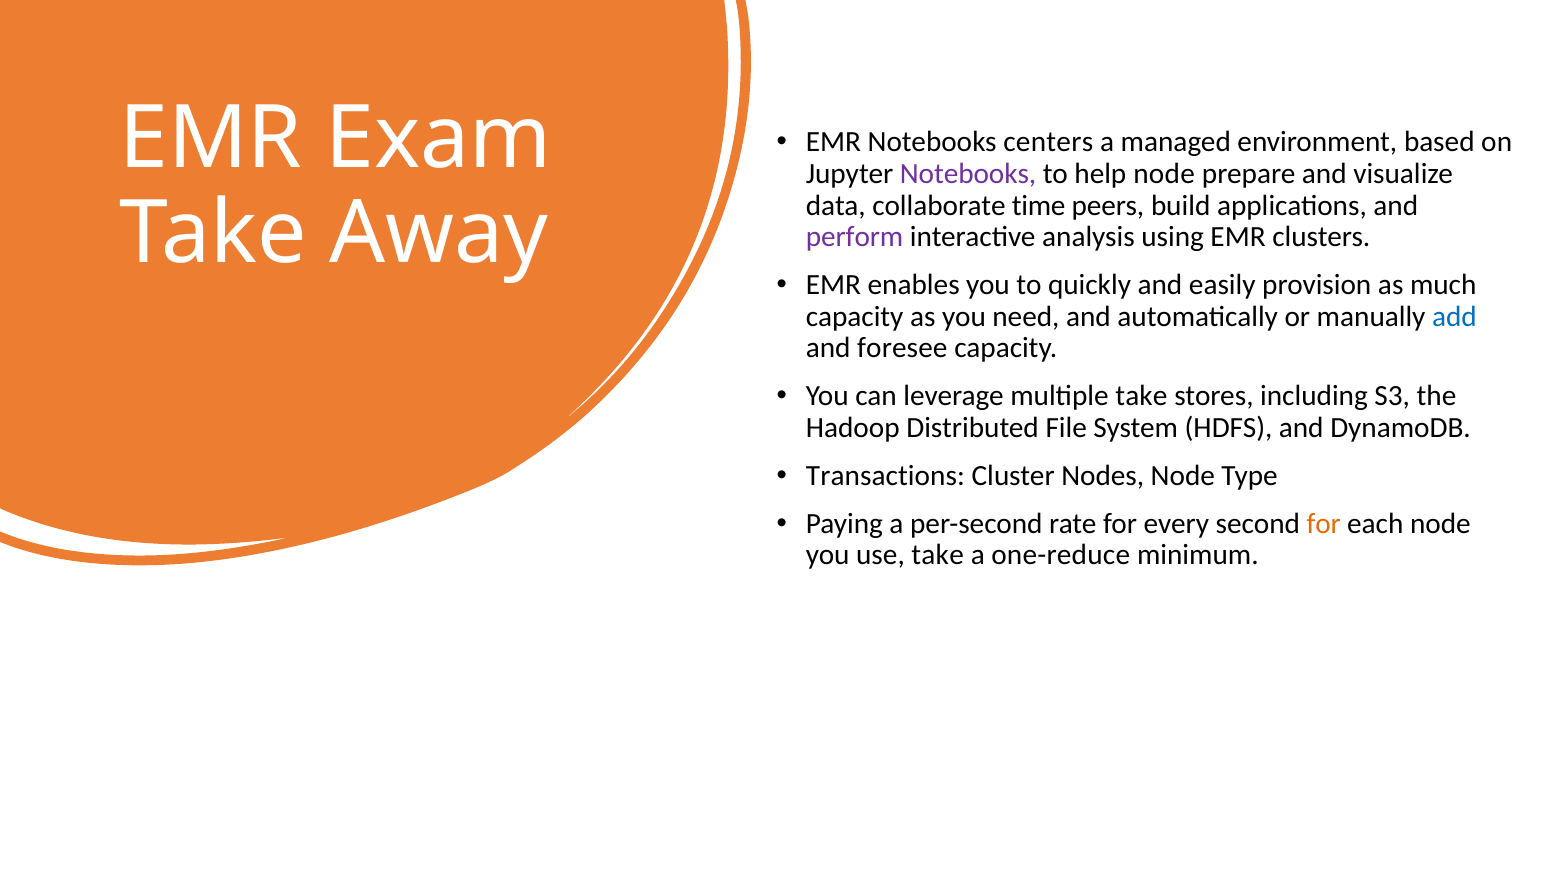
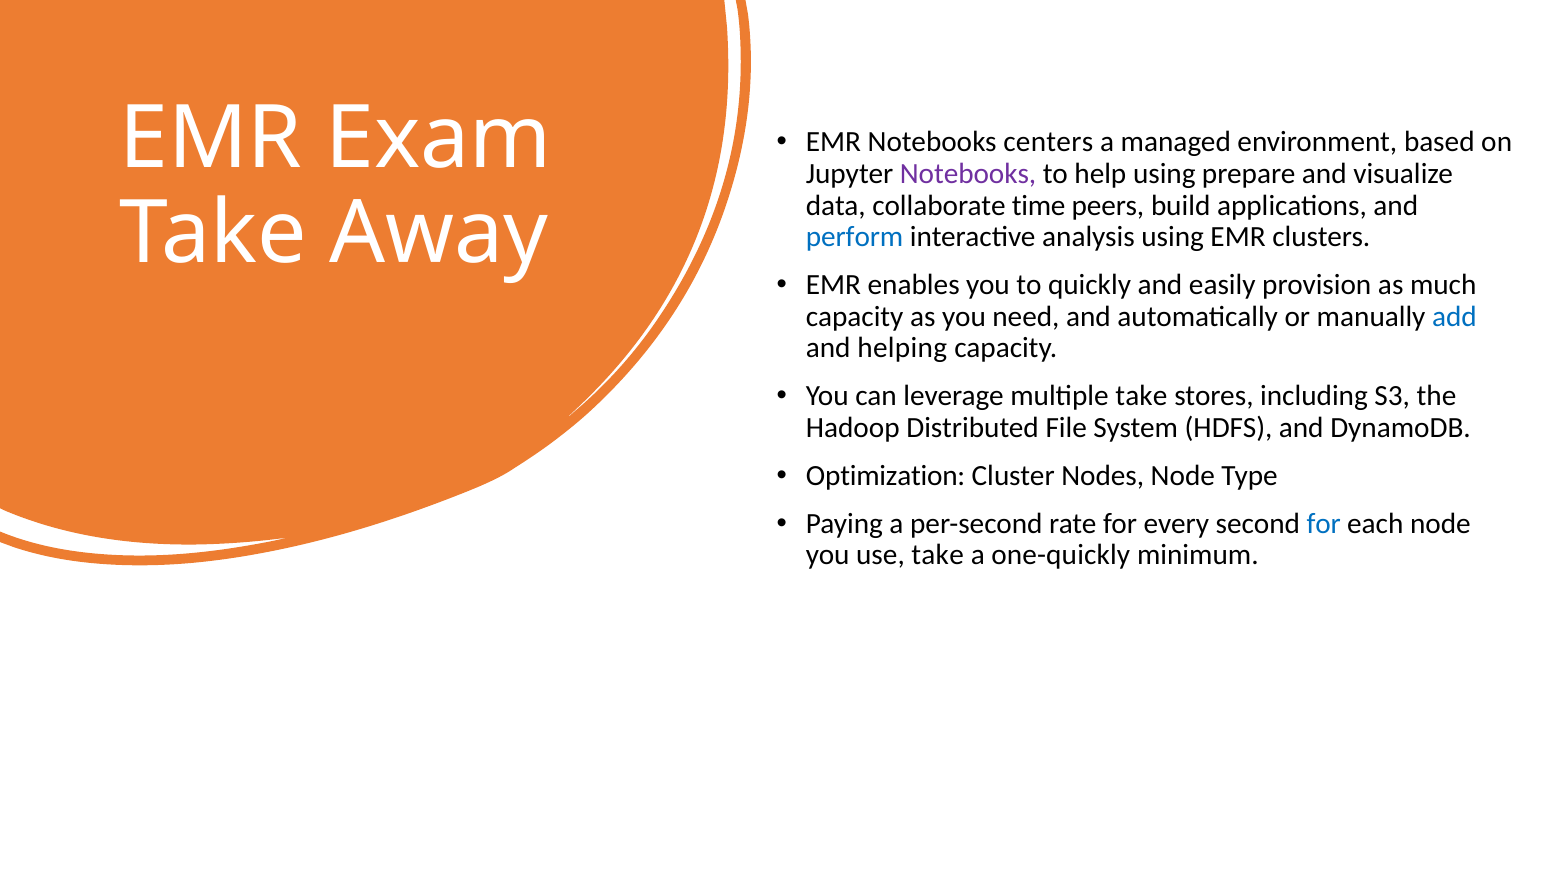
help node: node -> using (1164, 174)
perform colour: purple -> blue (855, 237)
foresee: foresee -> helping (902, 348)
Transactions: Transactions -> Optimization (886, 476)
for colour: orange -> blue (1324, 524)
one-reduce: one-reduce -> one-quickly (1061, 555)
